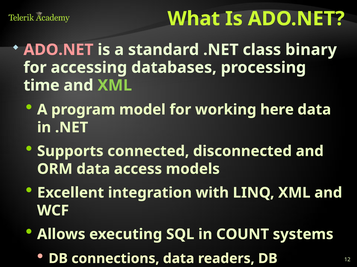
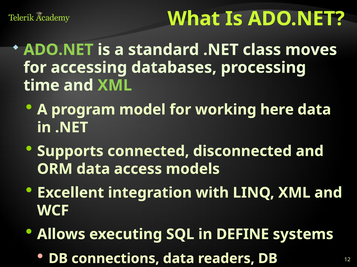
ADO.NET colour: pink -> light green (58, 50)
binary: binary -> moves (311, 50)
COUNT: COUNT -> DEFINE (243, 235)
